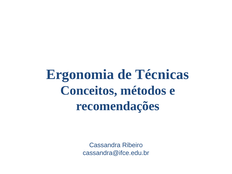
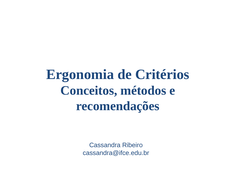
Técnicas: Técnicas -> Critérios (162, 74)
